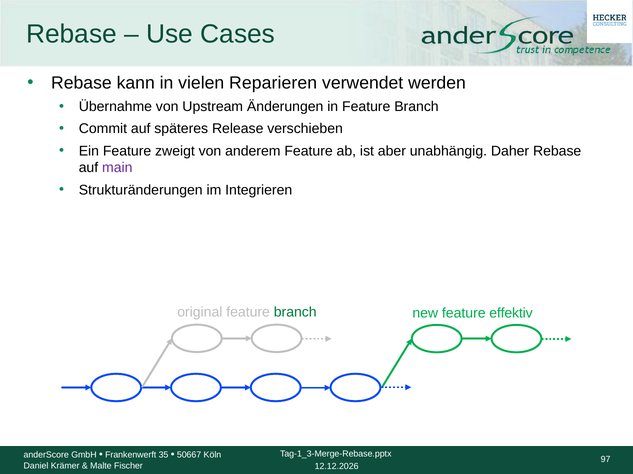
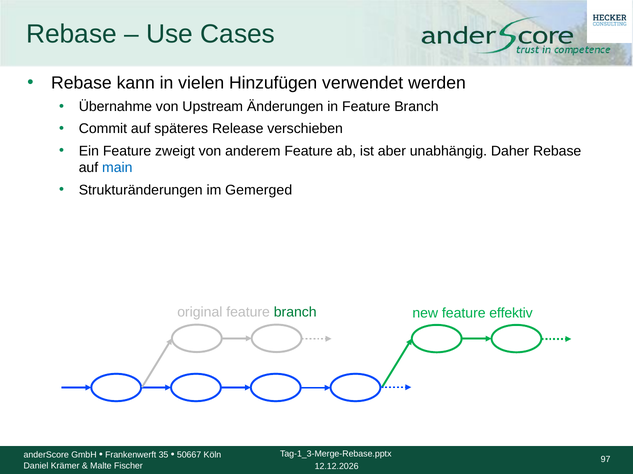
Reparieren: Reparieren -> Hinzufügen (273, 83)
main colour: purple -> blue (117, 168)
Integrieren: Integrieren -> Gemerged (259, 190)
